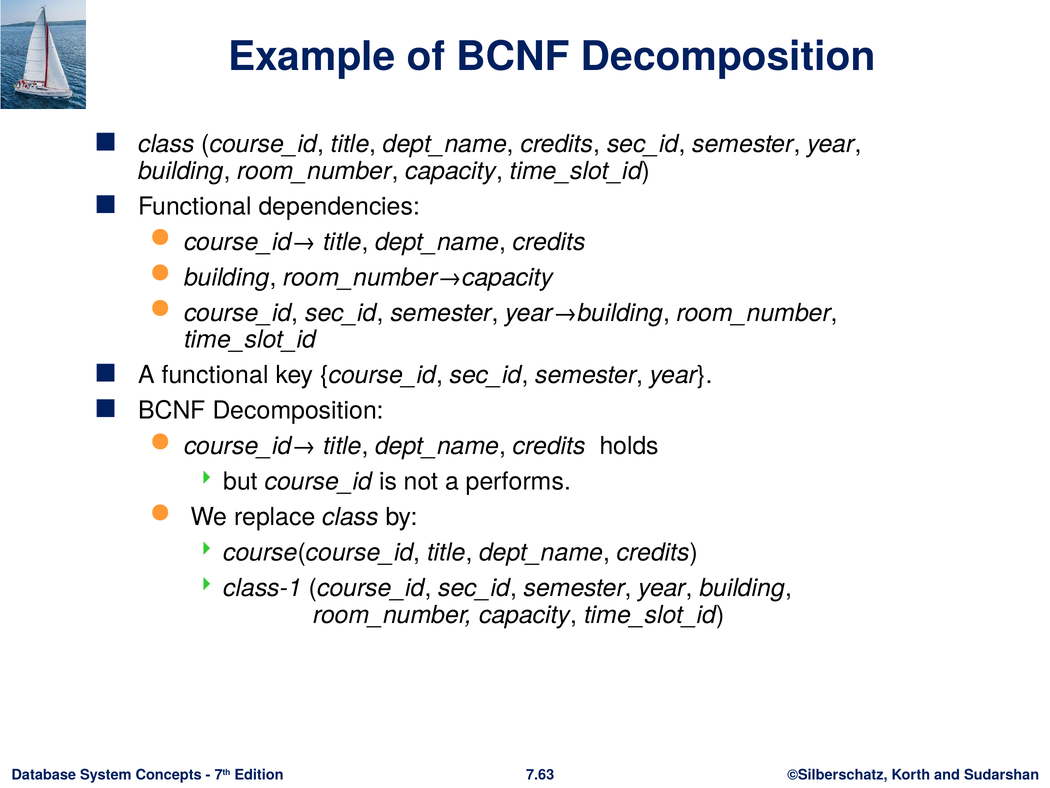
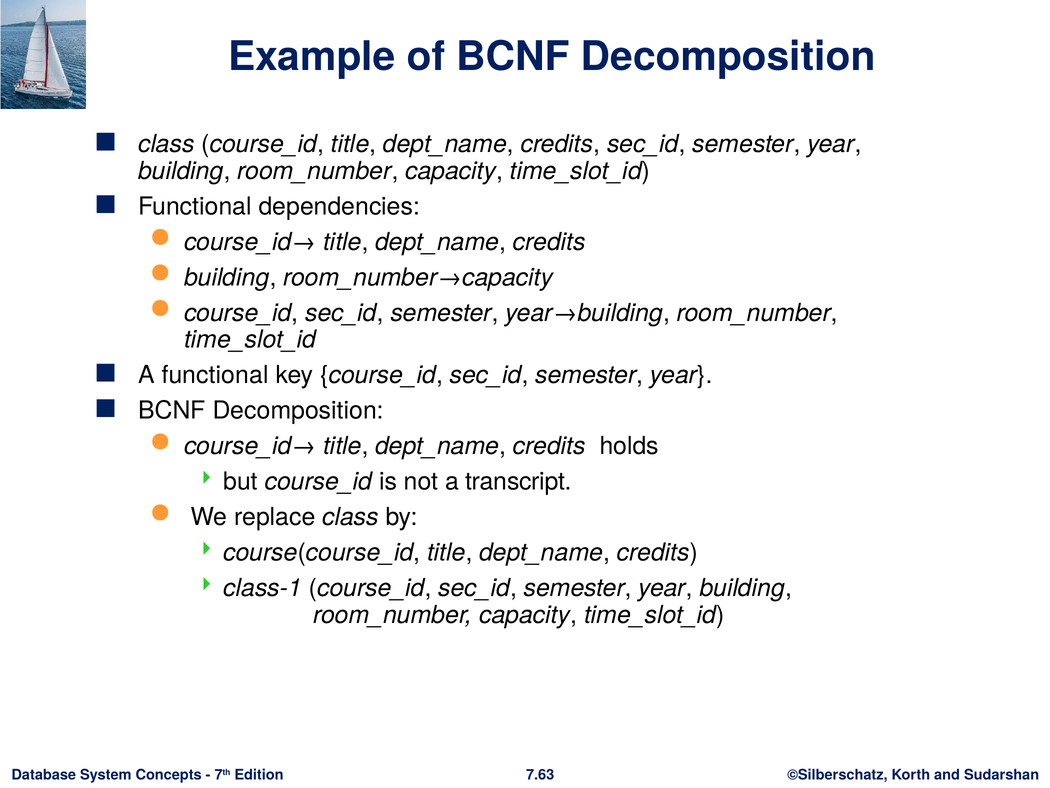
performs: performs -> transcript (518, 481)
